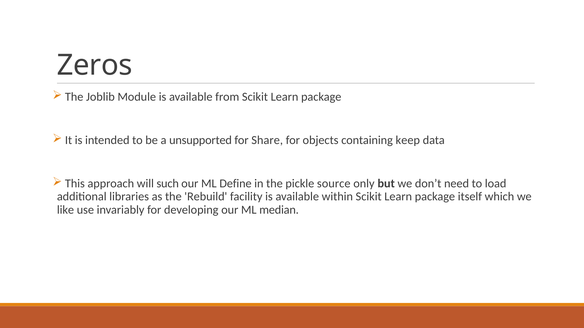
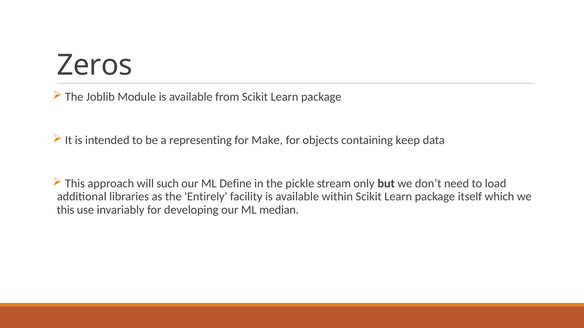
unsupported: unsupported -> representing (200, 140)
Share: Share -> Make (267, 140)
source: source -> stream (334, 184)
Rebuild: Rebuild -> Entirely (206, 197)
like: like -> this (66, 210)
